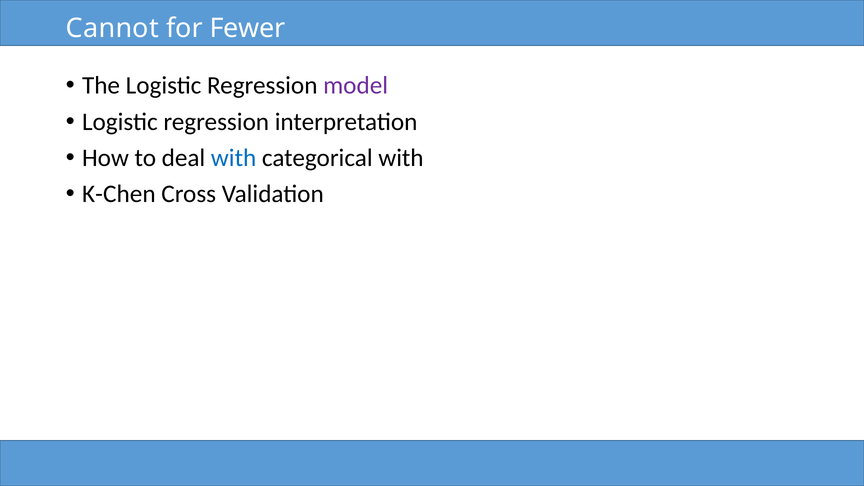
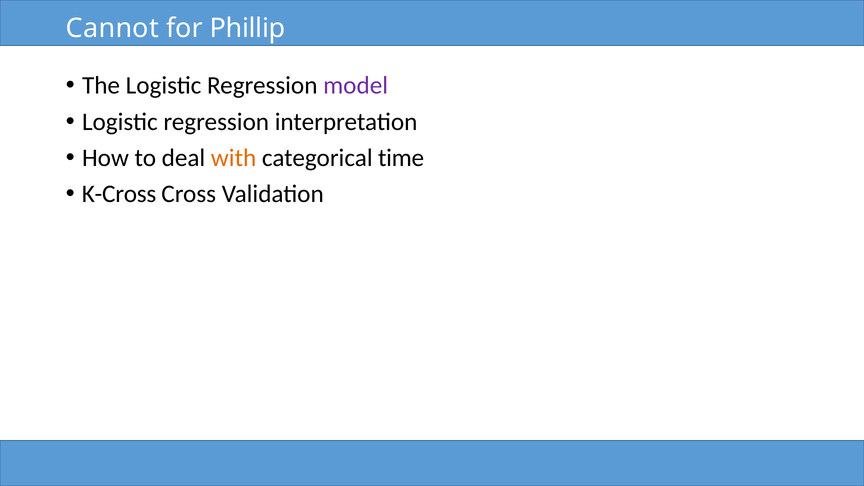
Fewer: Fewer -> Phillip (247, 28)
with colour: blue -> orange (234, 158)
categorical with: with -> time (401, 158)
K-Chen: K-Chen -> K-Cross (119, 194)
